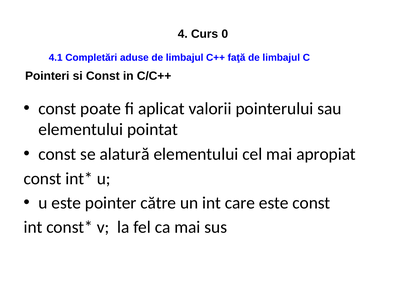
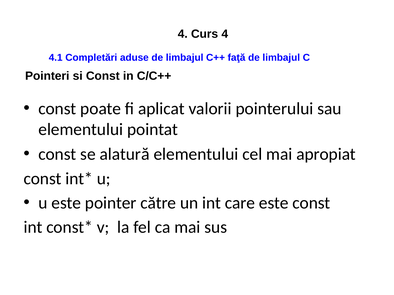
Curs 0: 0 -> 4 (225, 34)
